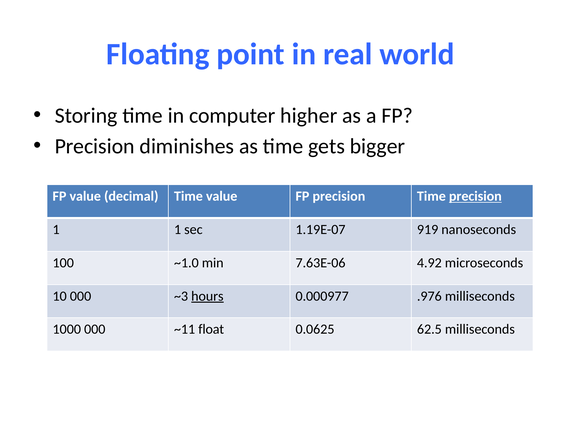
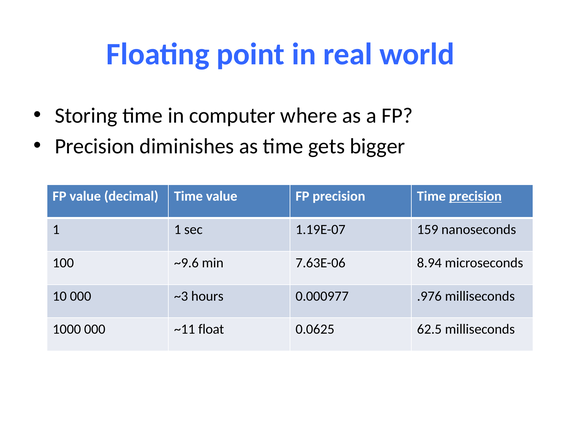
higher: higher -> where (309, 116)
919: 919 -> 159 (428, 229)
~1.0: ~1.0 -> ~9.6 (186, 263)
4.92: 4.92 -> 8.94 (429, 263)
hours underline: present -> none (207, 296)
